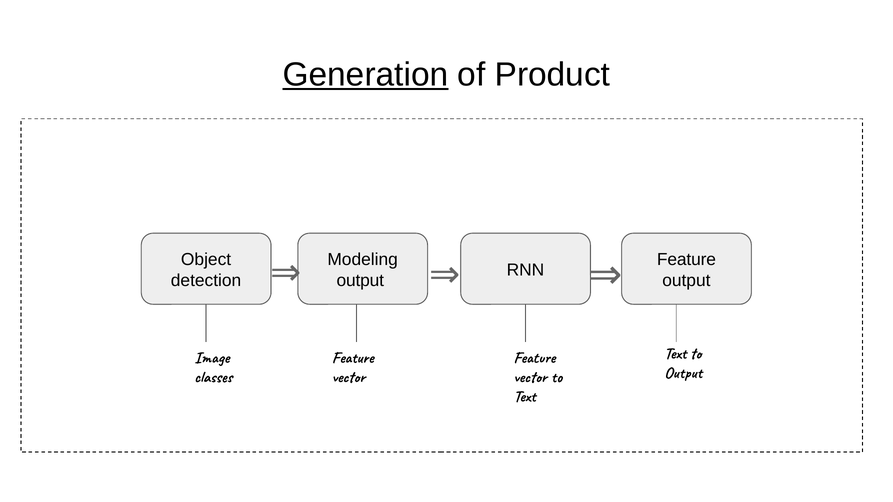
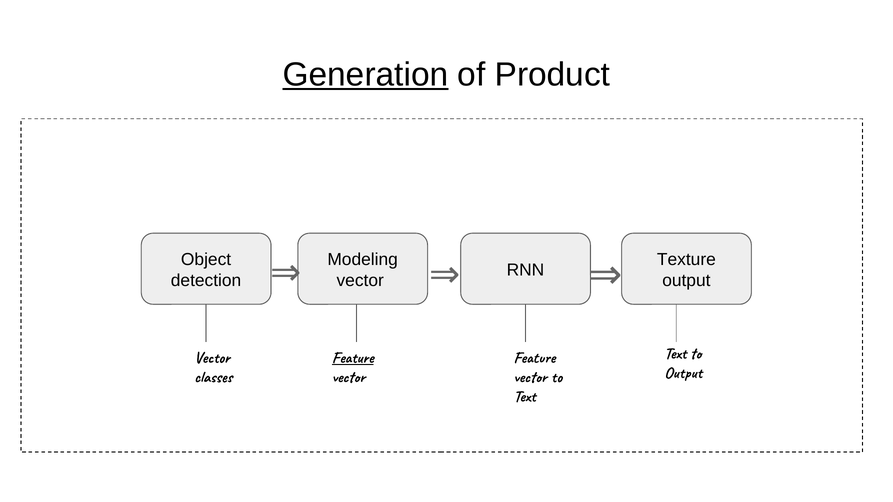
Feature: Feature -> Texture (686, 260)
output: output -> vector (360, 281)
Image: Image -> Vector (212, 358)
Feature underline: none -> present (353, 358)
